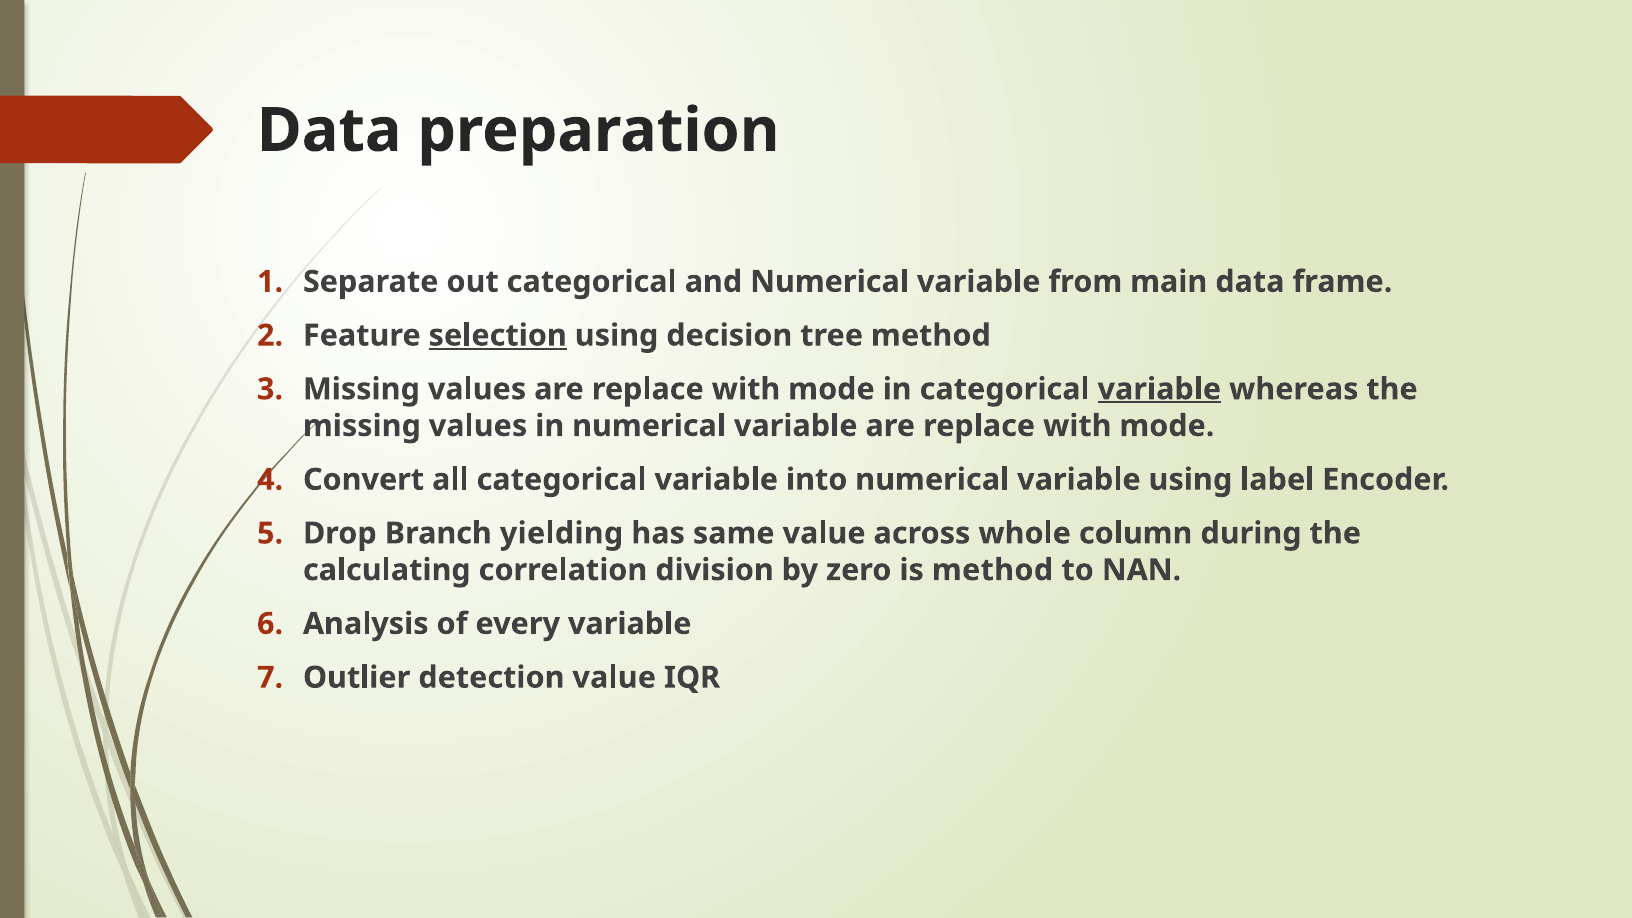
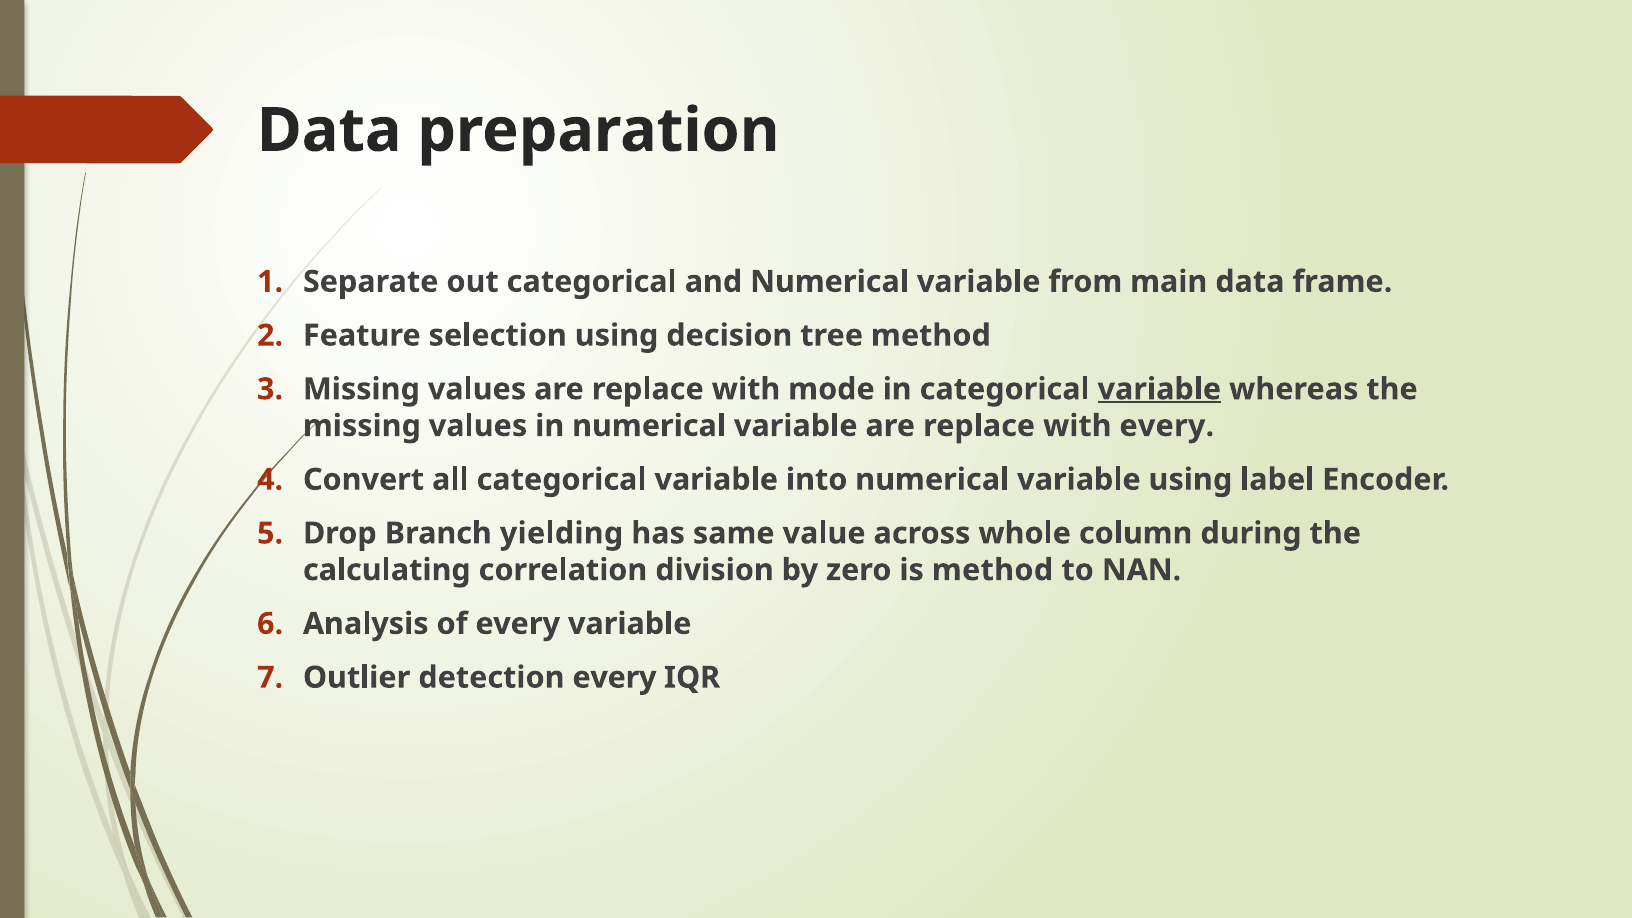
selection underline: present -> none (498, 335)
mode: mode -> every (1167, 426)
detection value: value -> every (614, 678)
